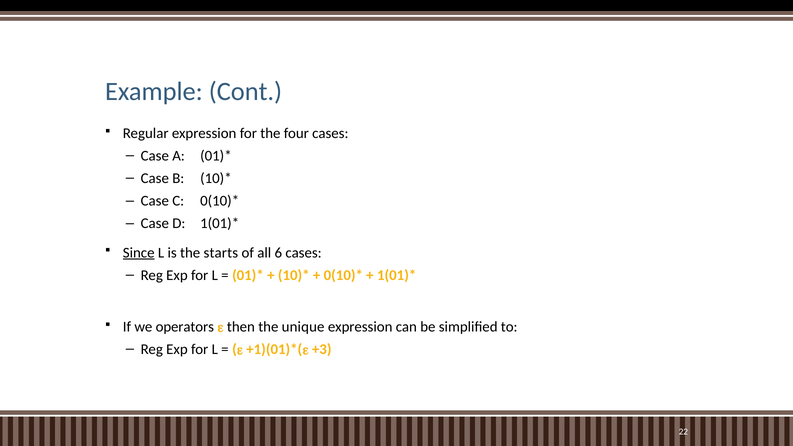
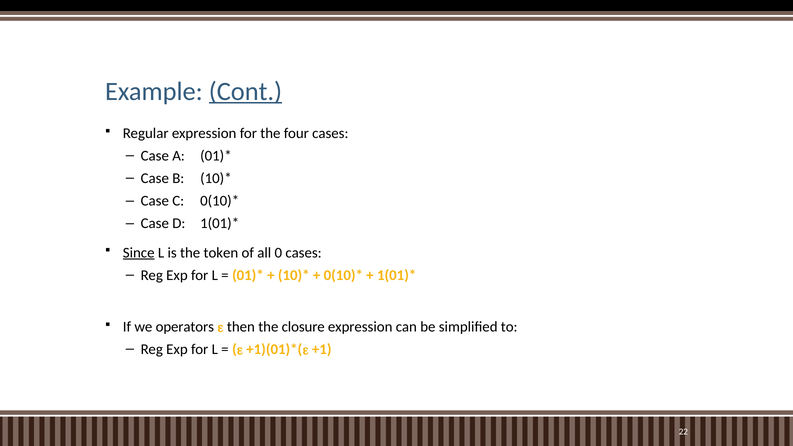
Cont underline: none -> present (245, 92)
starts: starts -> token (221, 253)
6: 6 -> 0 (278, 253)
unique: unique -> closure (303, 327)
+3: +3 -> +1 (322, 350)
